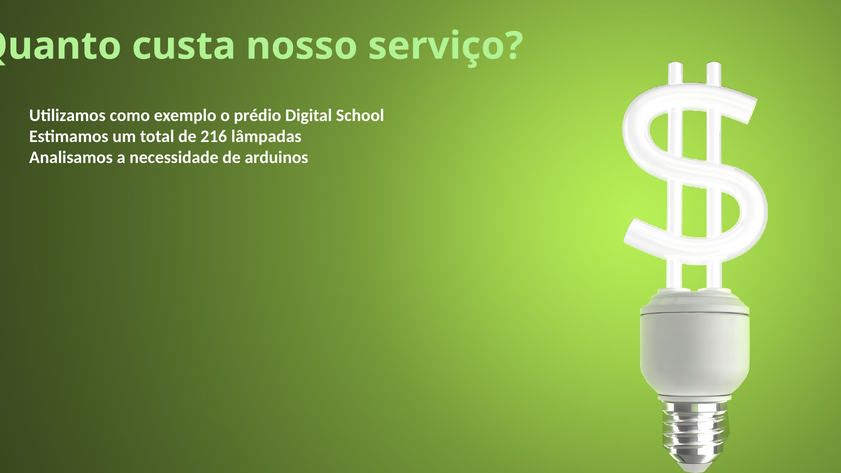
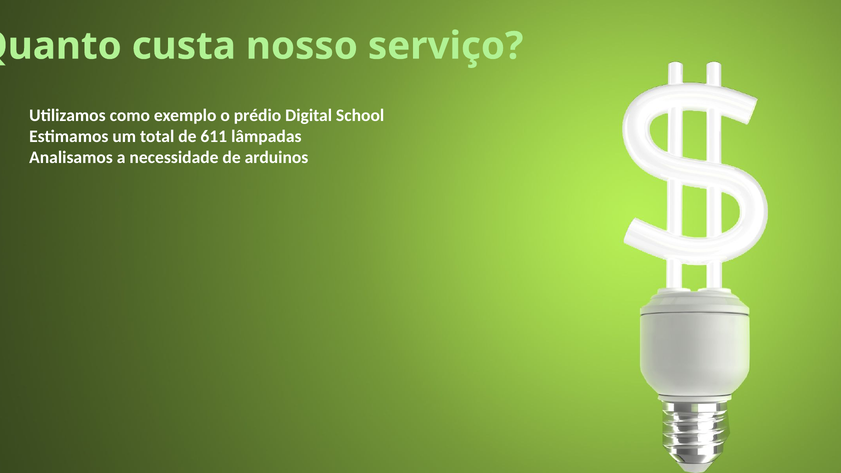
216: 216 -> 611 (214, 136)
